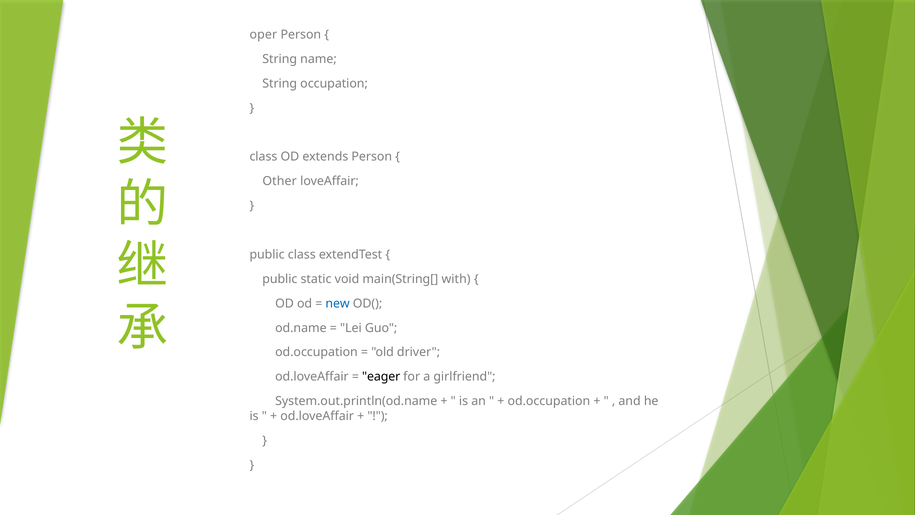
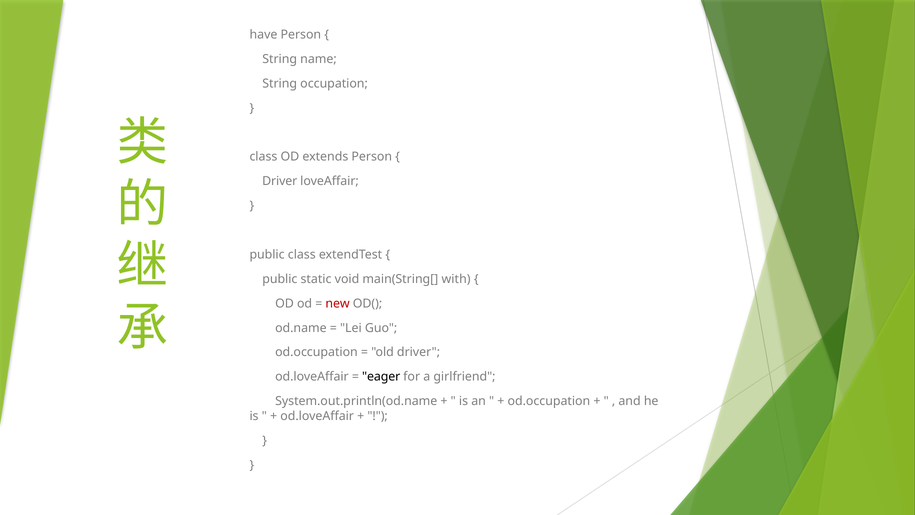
oper: oper -> have (263, 35)
Other: Other -> Driver (280, 181)
new colour: blue -> red (338, 303)
